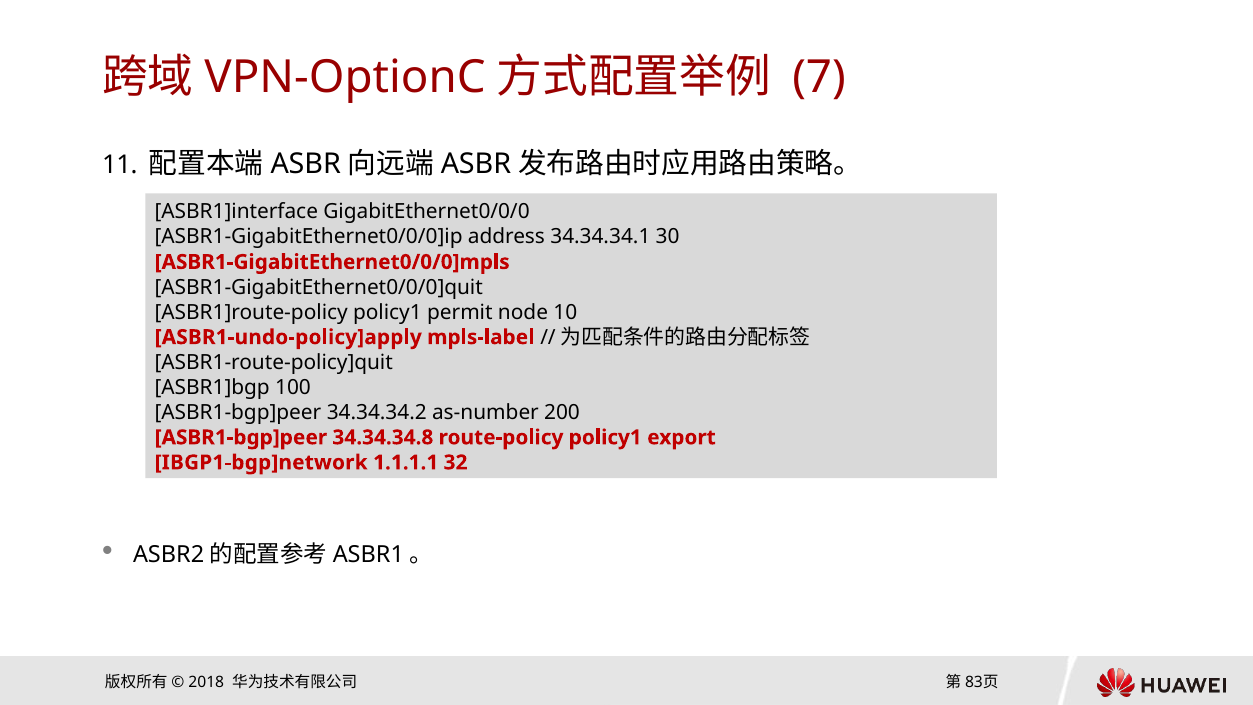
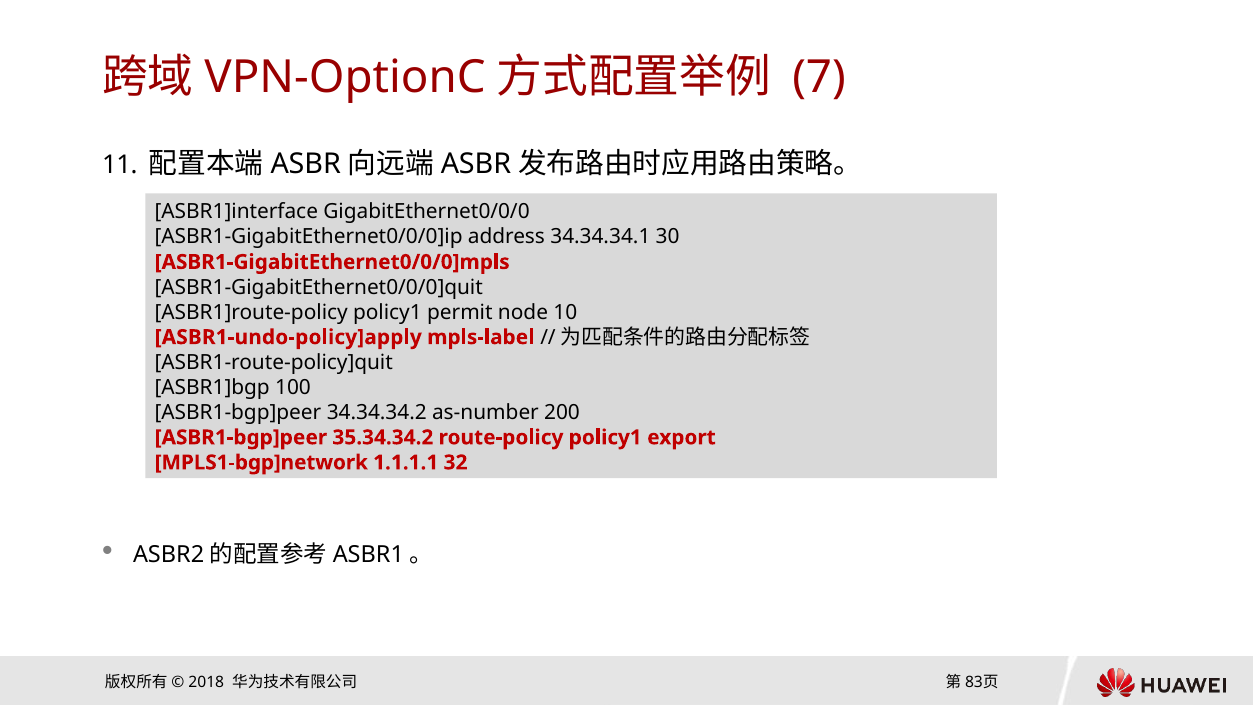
34.34.34.8: 34.34.34.8 -> 35.34.34.2 (383, 437)
IBGP1-bgp]network: IBGP1-bgp]network -> MPLS1-bgp]network (261, 462)
